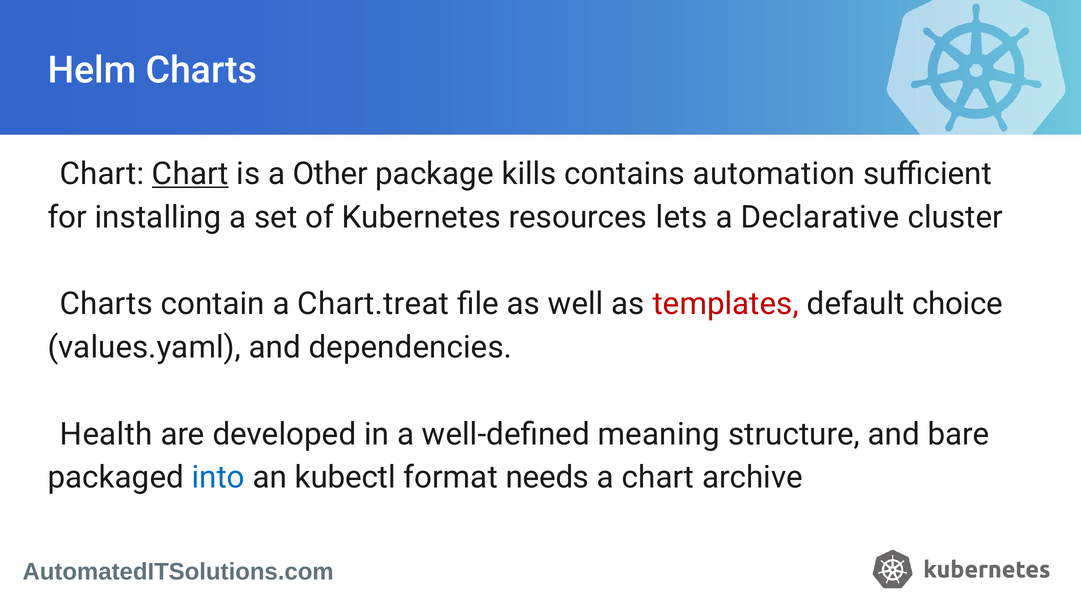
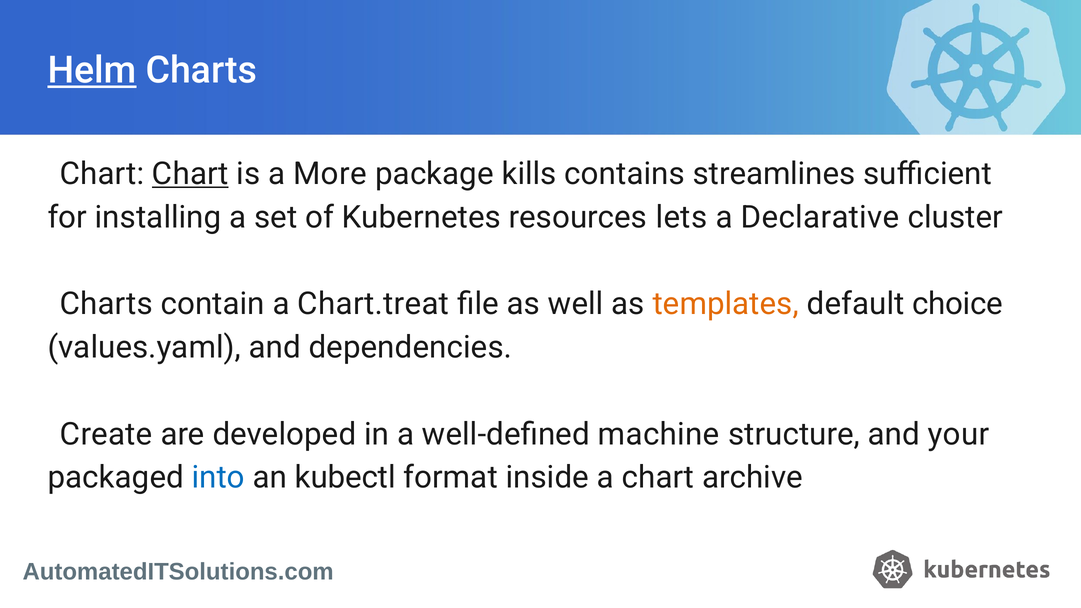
Helm underline: none -> present (92, 71)
Other: Other -> More (330, 174)
automation: automation -> streamlines (774, 174)
templates colour: red -> orange (726, 304)
Health: Health -> Create (106, 434)
meaning: meaning -> machine (659, 434)
bare: bare -> your (959, 434)
needs: needs -> inside (547, 478)
